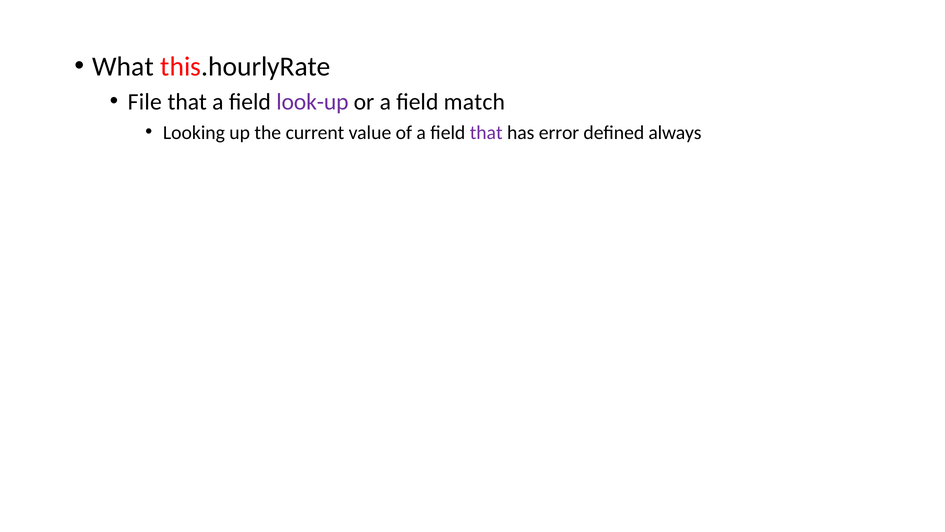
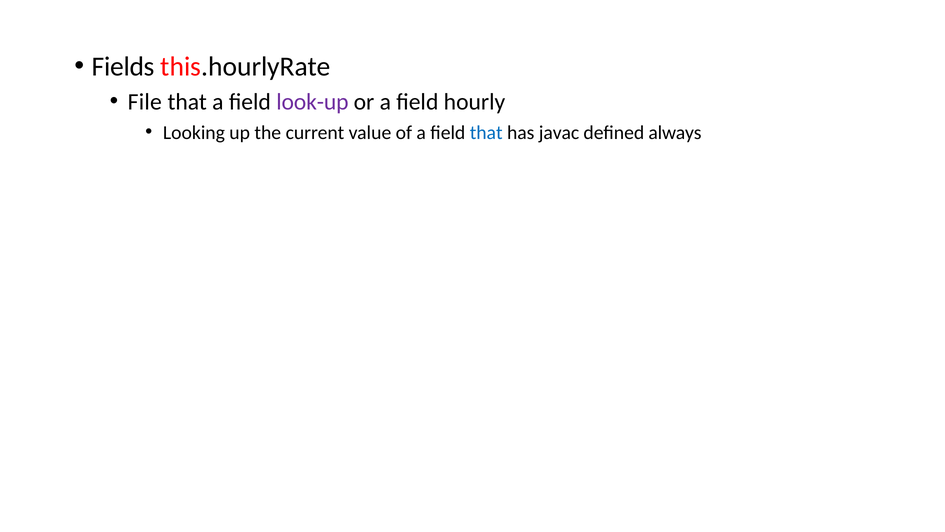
What: What -> Fields (123, 66)
match: match -> hourly (474, 102)
that colour: purple -> blue (486, 132)
error: error -> javac (559, 132)
